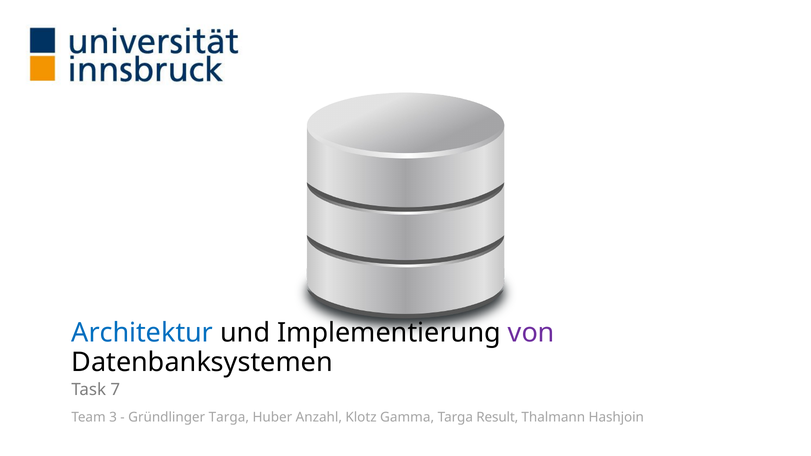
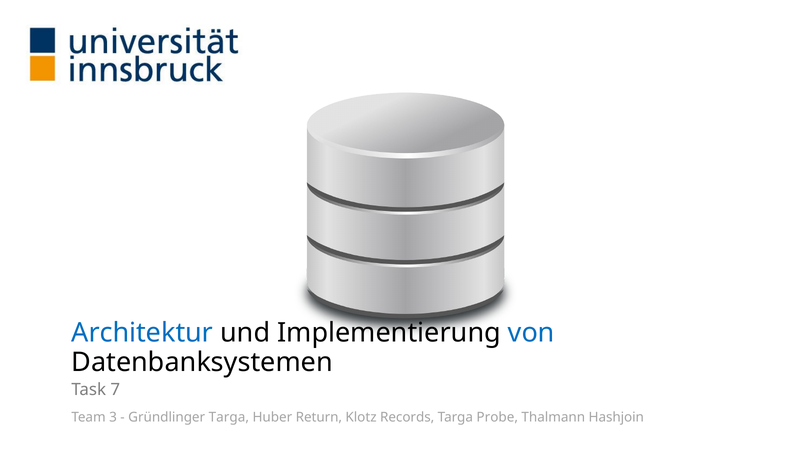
von colour: purple -> blue (531, 333)
Anzahl: Anzahl -> Return (319, 417)
Gamma: Gamma -> Records (407, 417)
Result: Result -> Probe (497, 417)
